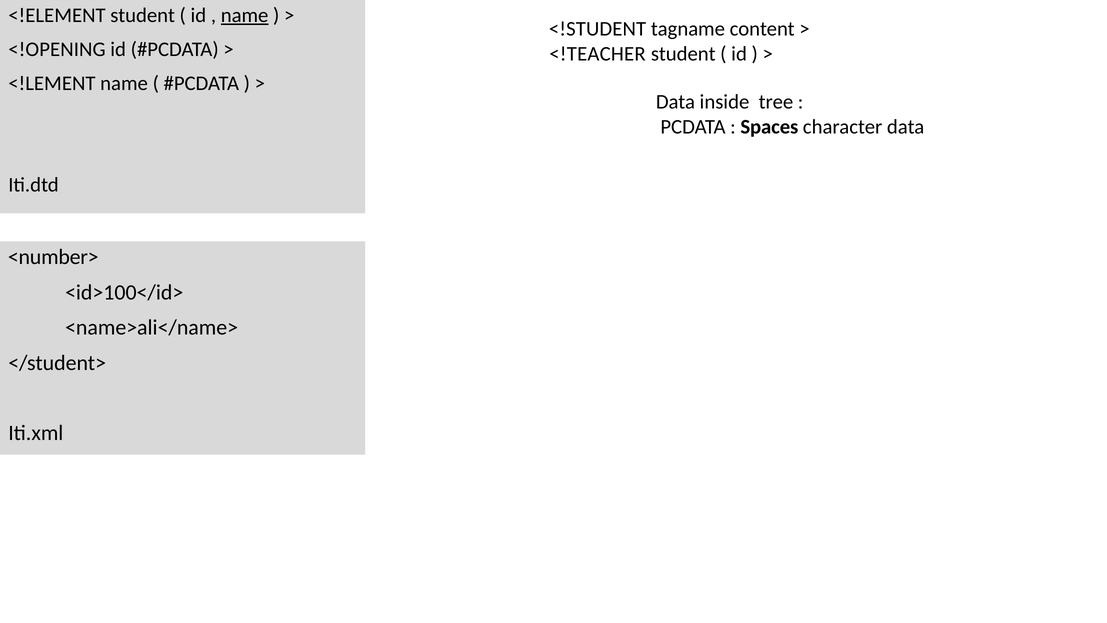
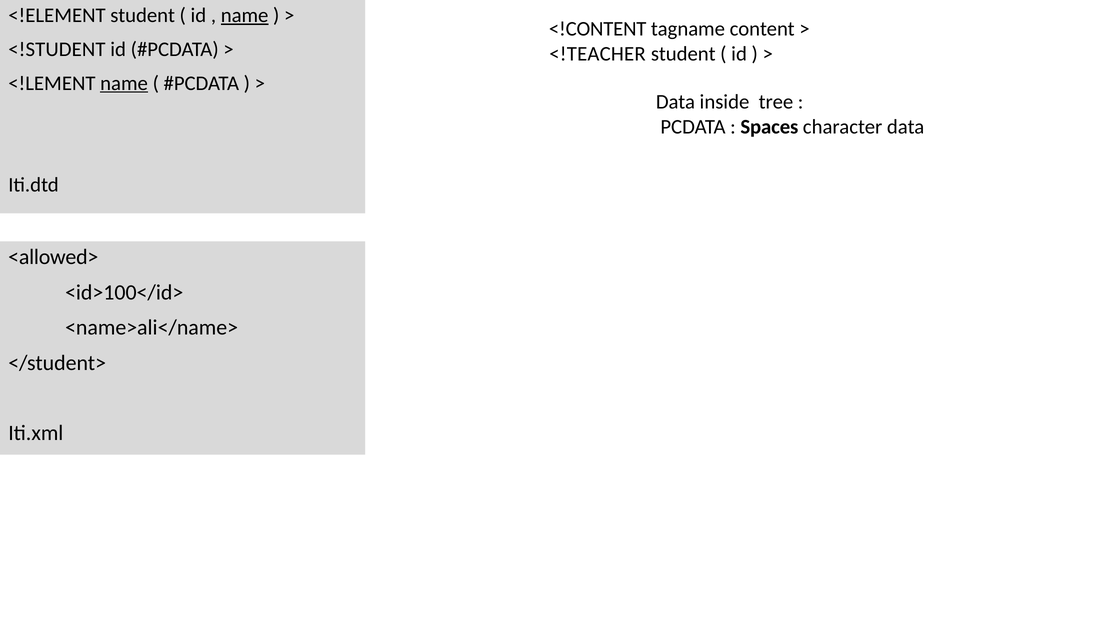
<!STUDENT: <!STUDENT -> <!CONTENT (598, 29)
<!OPENING: <!OPENING -> <!STUDENT (57, 49)
name underline: none -> present (124, 83)
<number>: <number> -> <allowed> (53, 257)
